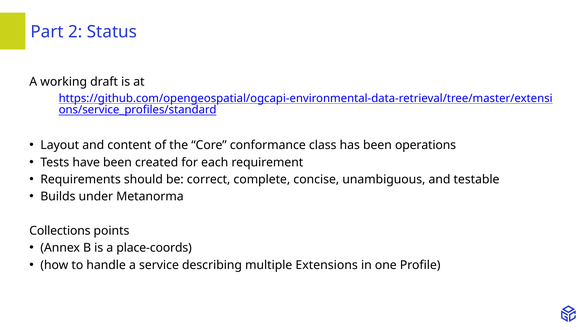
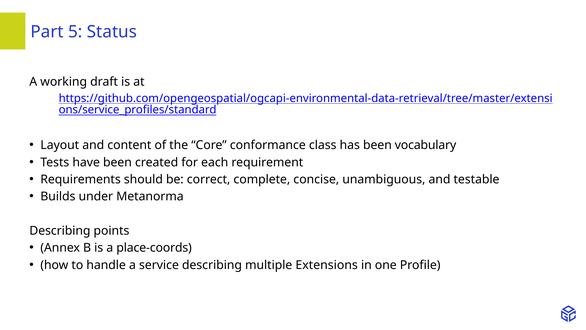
2: 2 -> 5 (75, 32)
operations: operations -> vocabulary (426, 145)
Collections: Collections -> Describing (60, 231)
